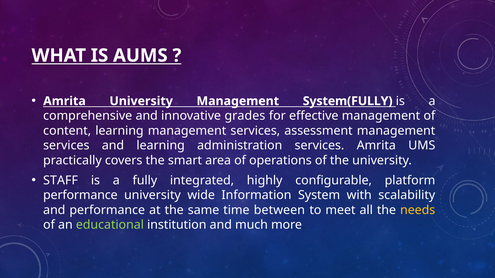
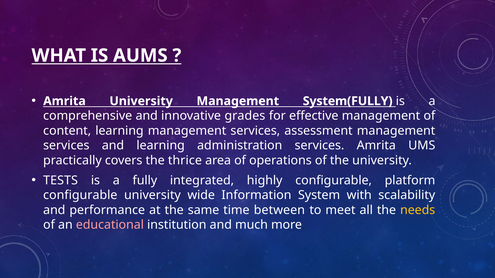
smart: smart -> thrice (185, 161)
STAFF: STAFF -> TESTS (61, 181)
performance: performance -> configurable (80, 195)
educational colour: light green -> pink (110, 225)
